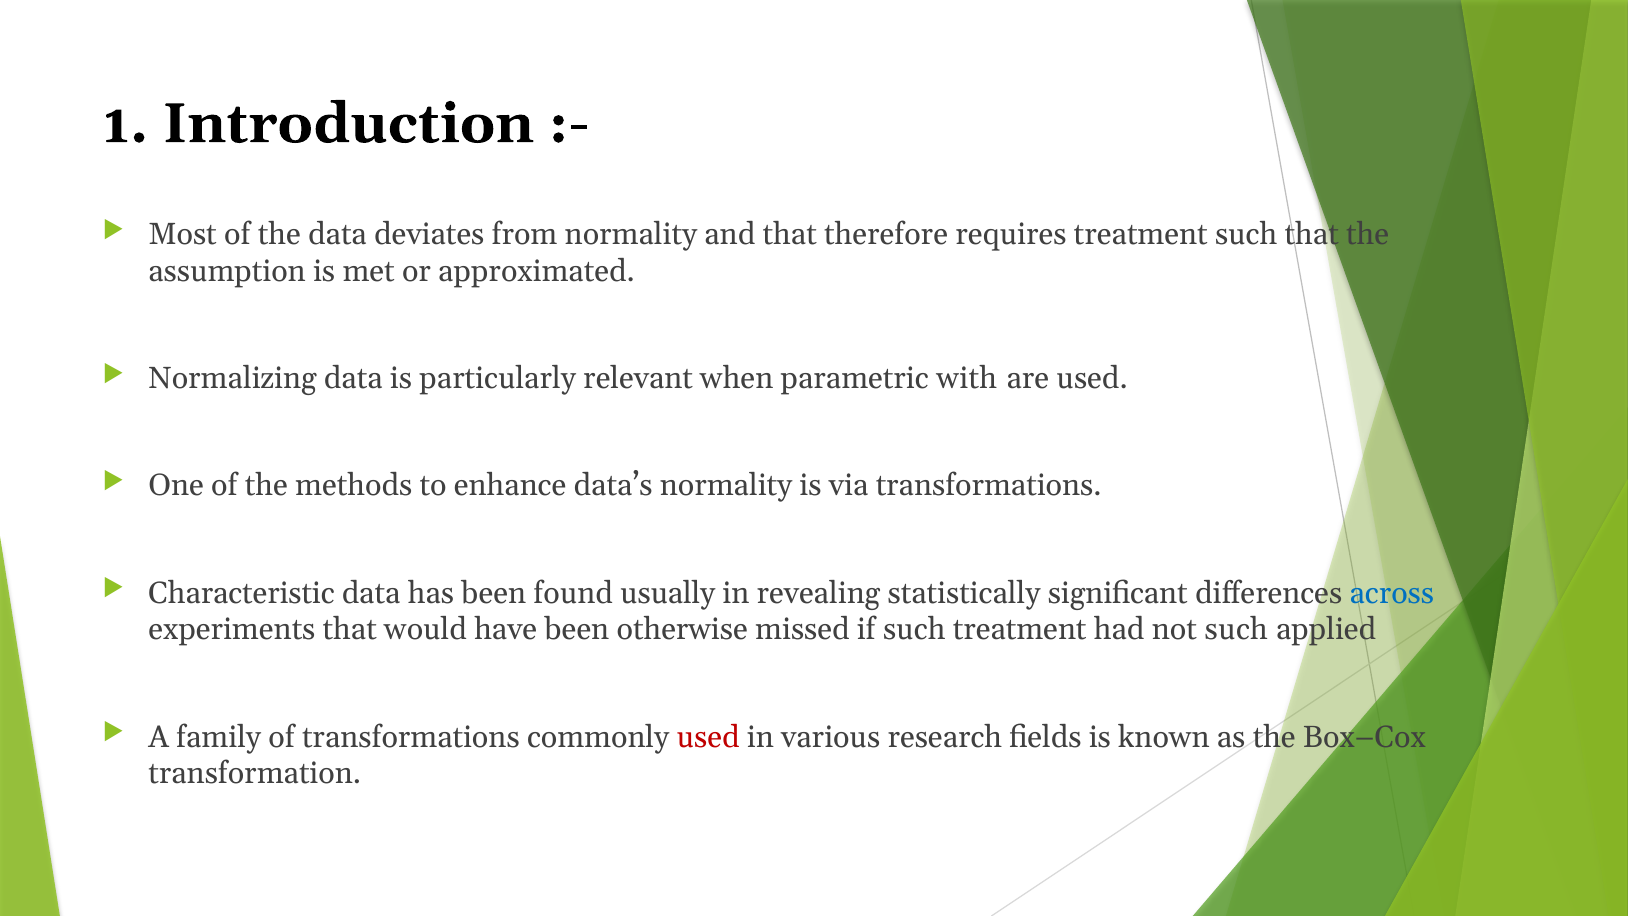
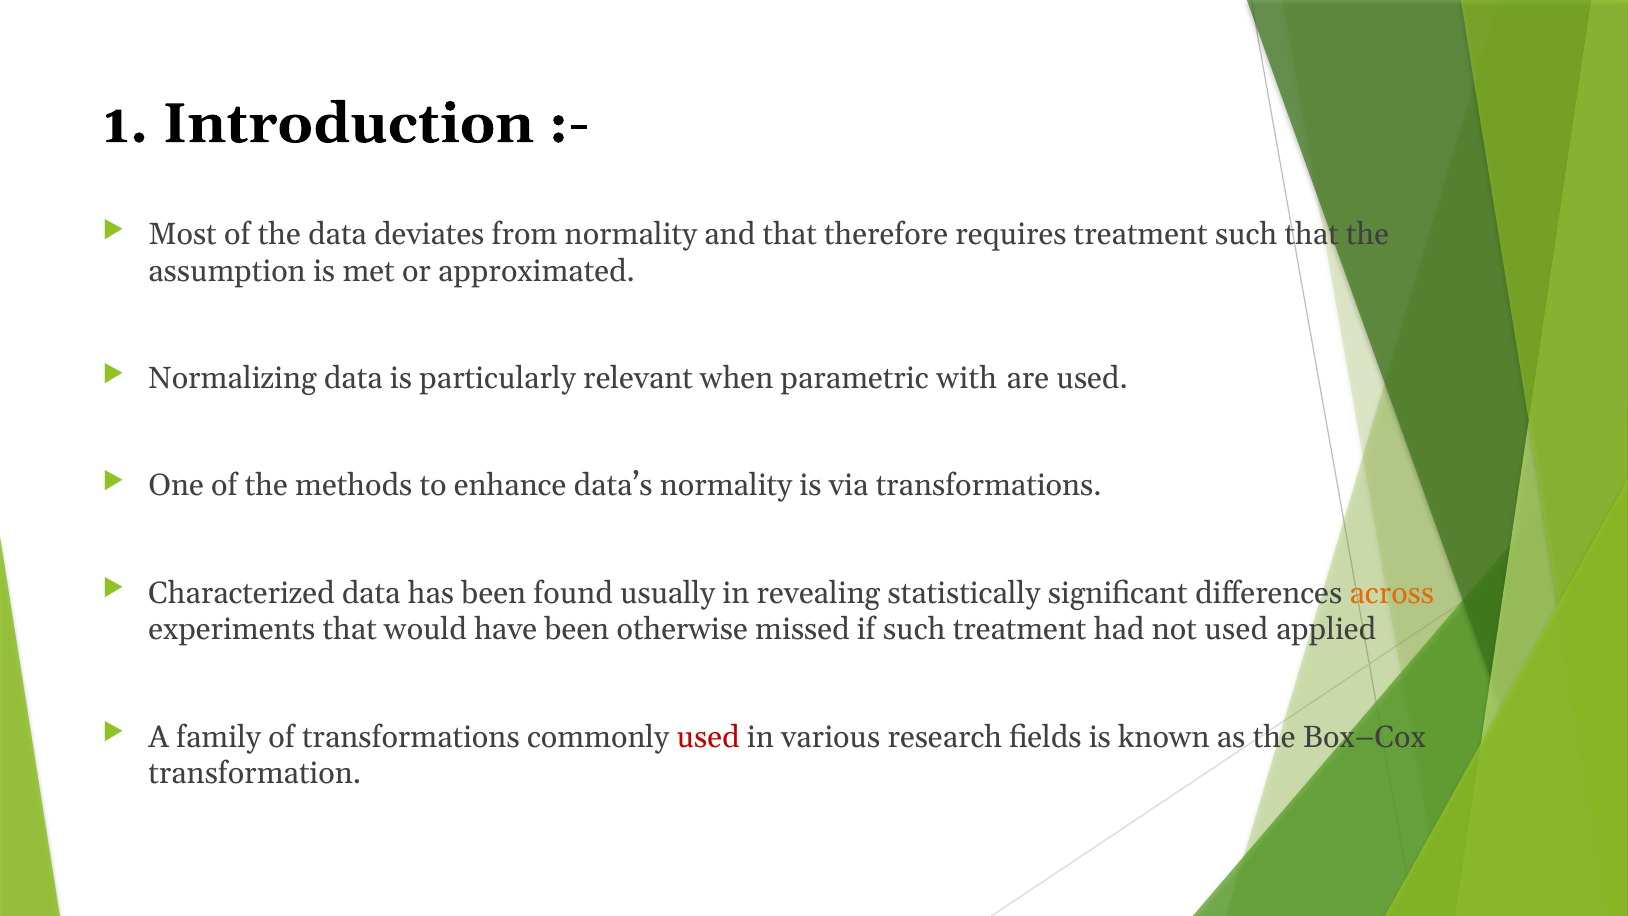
Characteristic: Characteristic -> Characterized (242, 593)
across colour: blue -> orange (1392, 593)
not such: such -> used (1236, 630)
